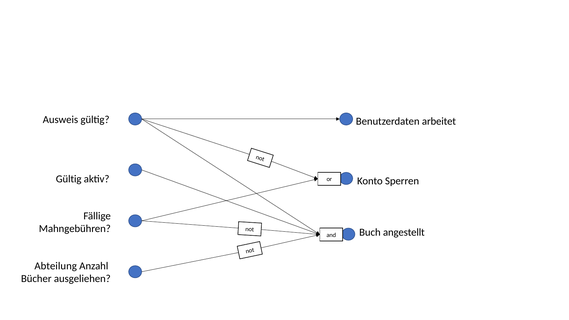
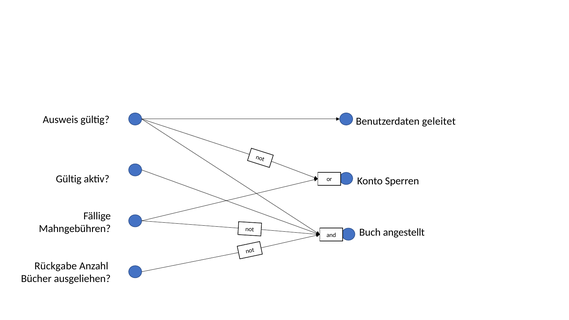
arbeitet: arbeitet -> geleitet (439, 121)
Abteilung: Abteilung -> Rückgabe (56, 266)
